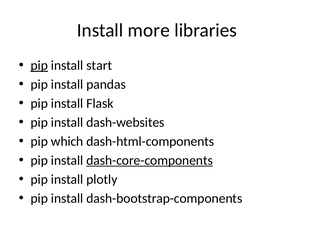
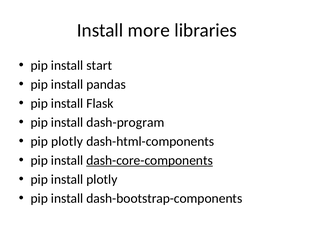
pip underline: present -> none (39, 66)
dash-websites: dash-websites -> dash-program (125, 123)
pip which: which -> plotly (67, 142)
